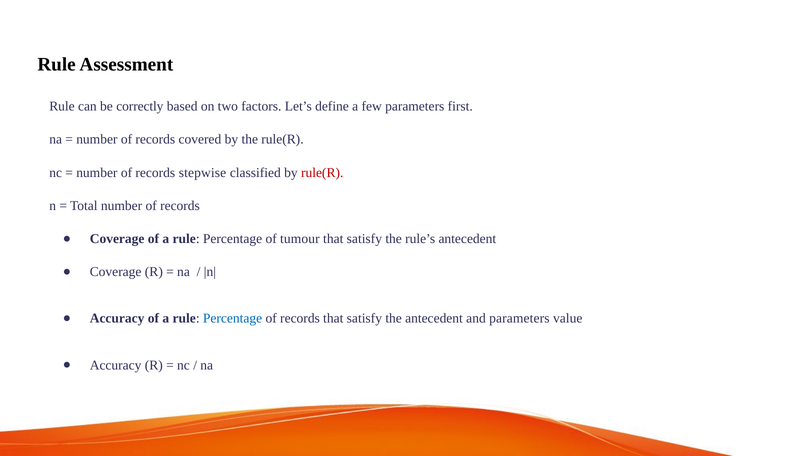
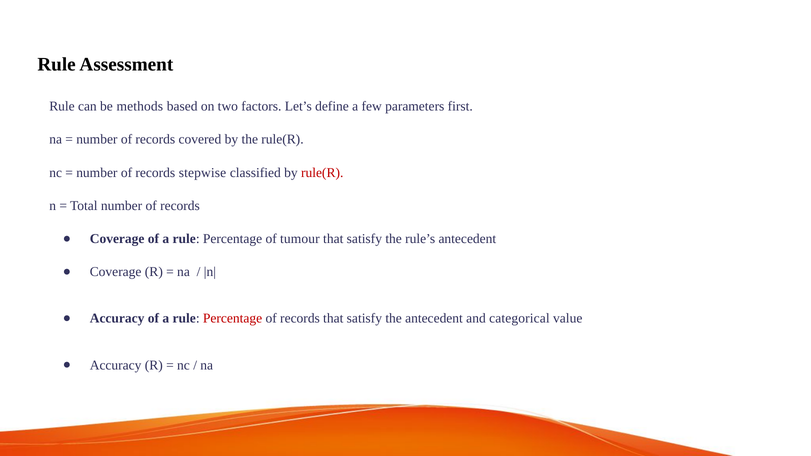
correctly: correctly -> methods (140, 106)
Percentage colour: blue -> red (233, 319)
and parameters: parameters -> categorical (519, 319)
